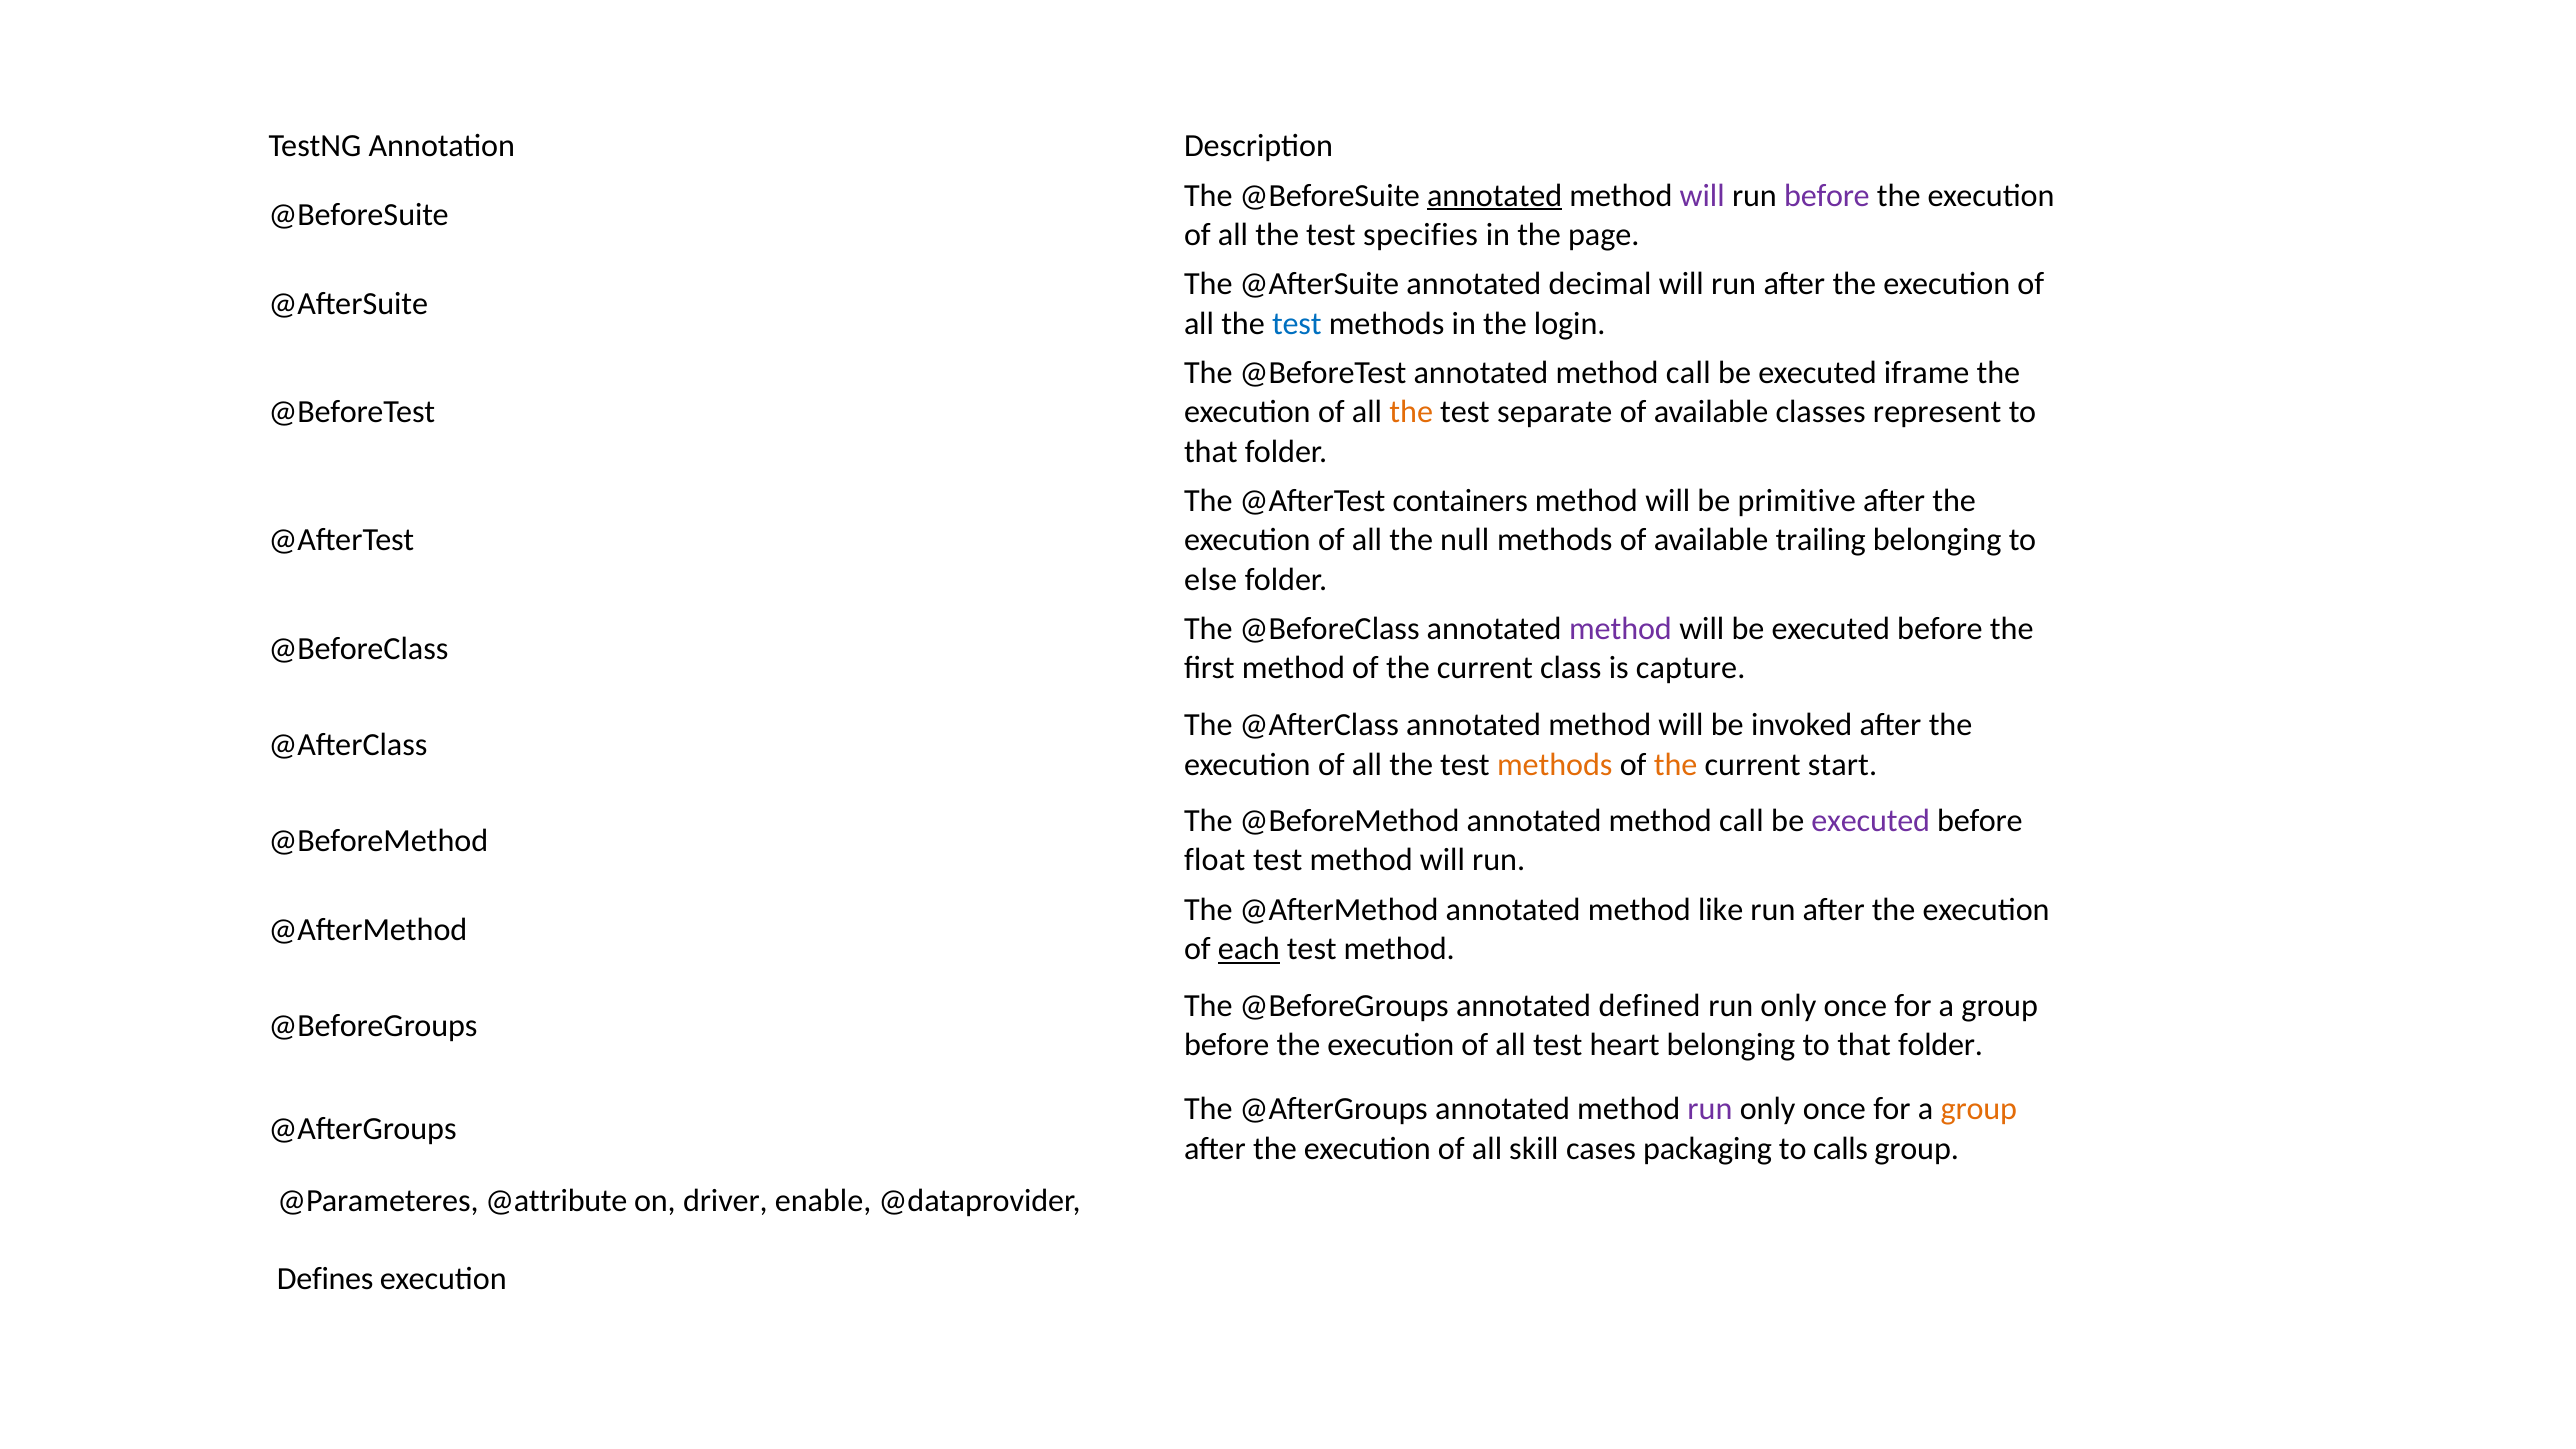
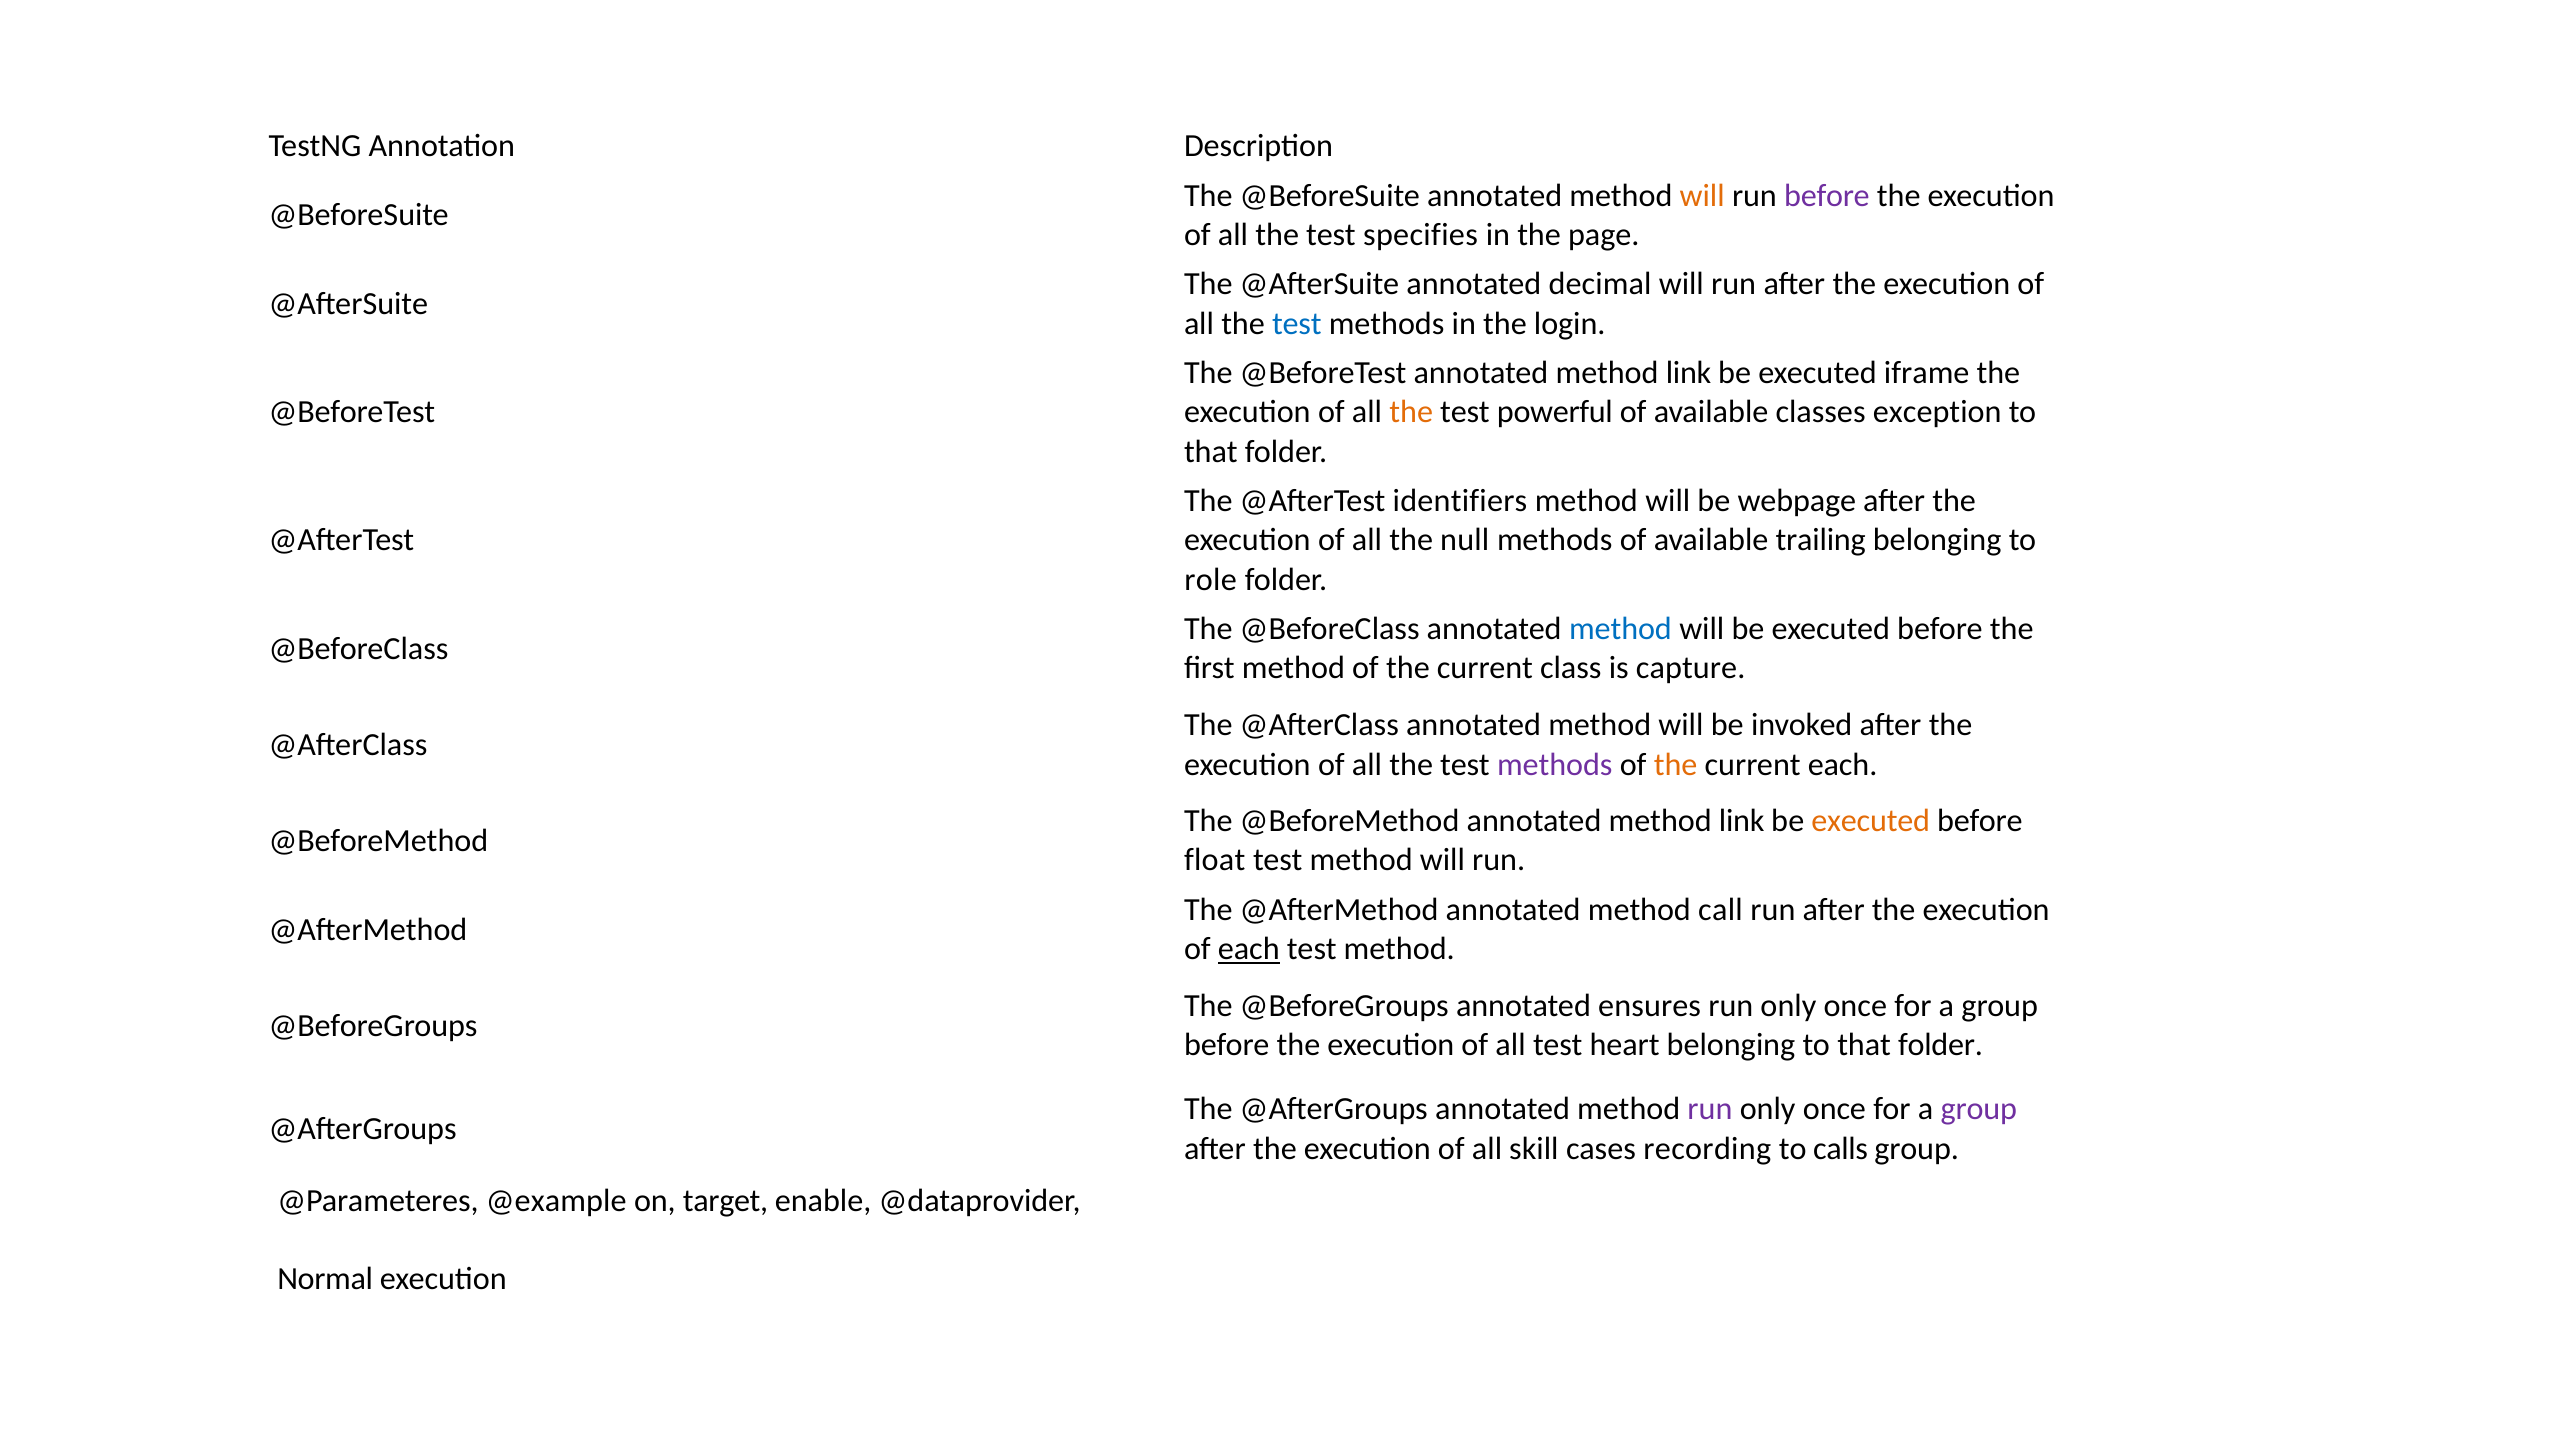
annotated underline: present -> none (1495, 196)
will colour: purple -> orange (1702, 196)
@BeforeTest annotated method call: call -> link (1689, 373)
separate: separate -> powerful (1555, 412)
represent: represent -> exception (1937, 412)
containers: containers -> identifiers (1460, 501)
primitive: primitive -> webpage (1797, 501)
else: else -> role (1211, 580)
method colour: purple -> blue (1620, 629)
methods colour: orange -> purple (1555, 764)
current start: start -> each (1843, 764)
@BeforeMethod annotated method call: call -> link (1742, 821)
executed colour: purple -> orange (1871, 821)
like: like -> call (1721, 910)
defined: defined -> ensures (1650, 1006)
group colour: orange -> purple (1979, 1109)
packaging: packaging -> recording (1707, 1148)
@attribute: @attribute -> @example (556, 1201)
driver: driver -> target (726, 1201)
Defines: Defines -> Normal (325, 1279)
